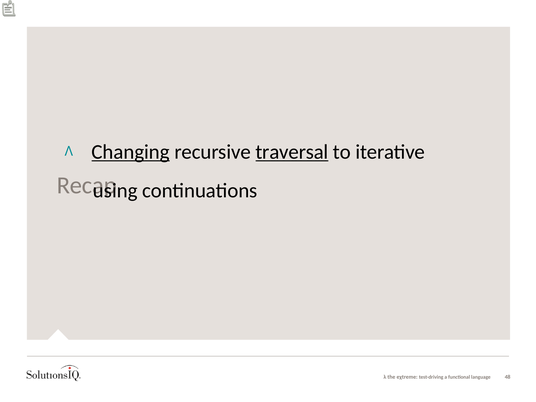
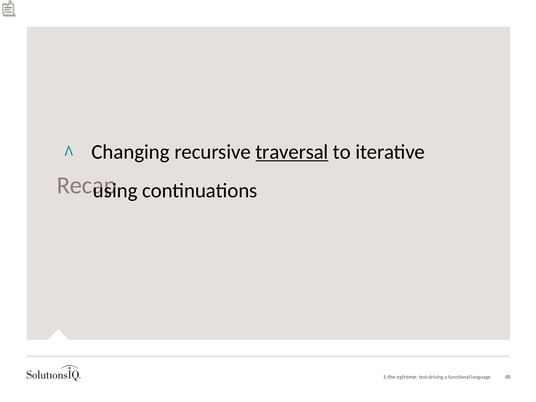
Changing underline: present -> none (131, 152)
